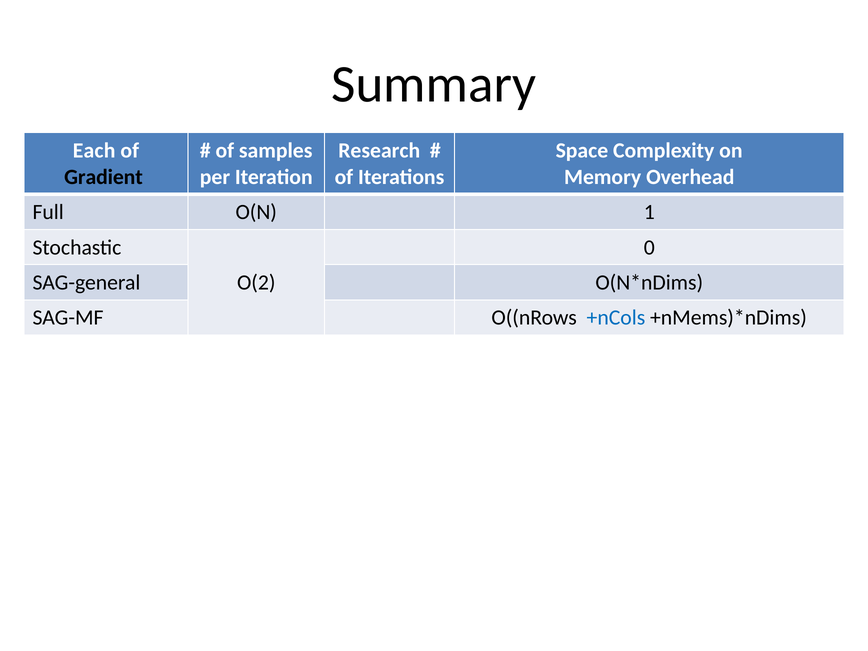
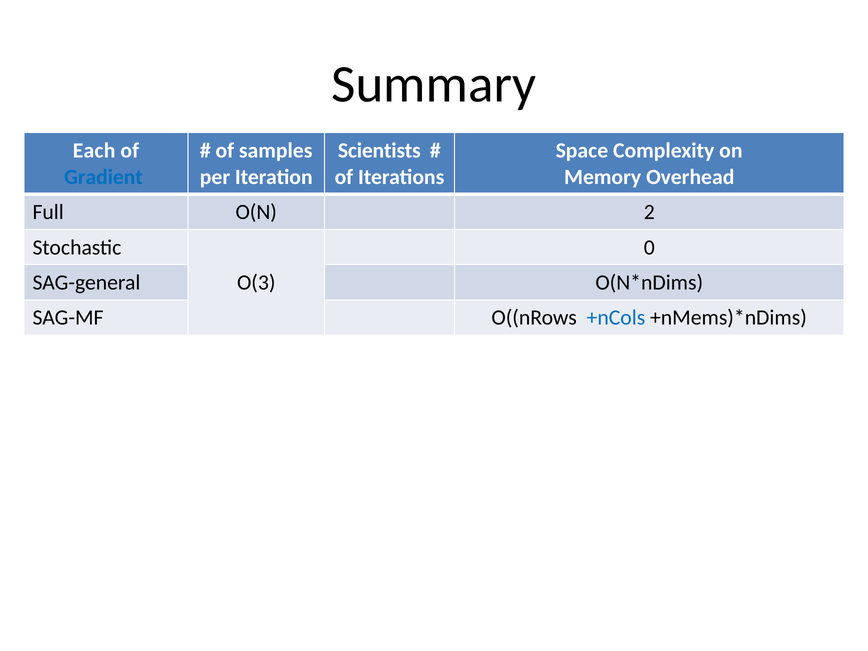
Research: Research -> Scientists (379, 150)
Gradient colour: black -> blue (103, 177)
1: 1 -> 2 (649, 212)
O(2: O(2 -> O(3 (256, 283)
